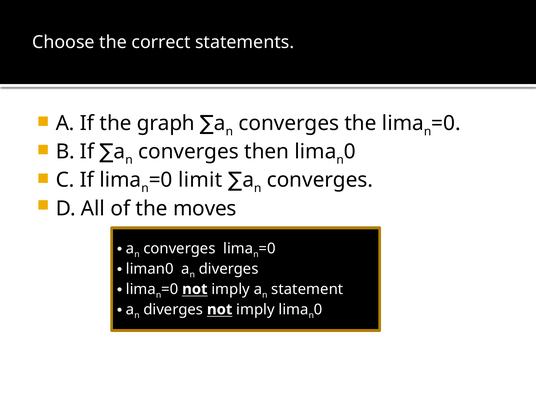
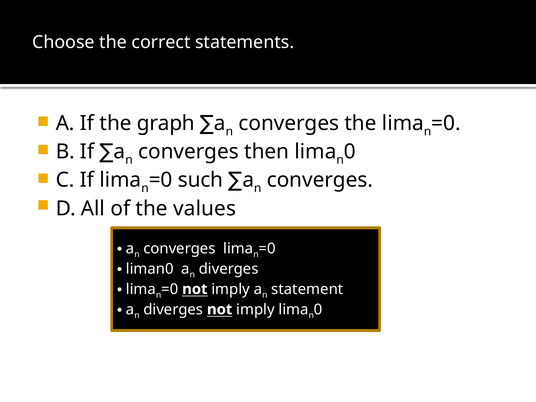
limit: limit -> such (201, 180)
moves: moves -> values (205, 208)
